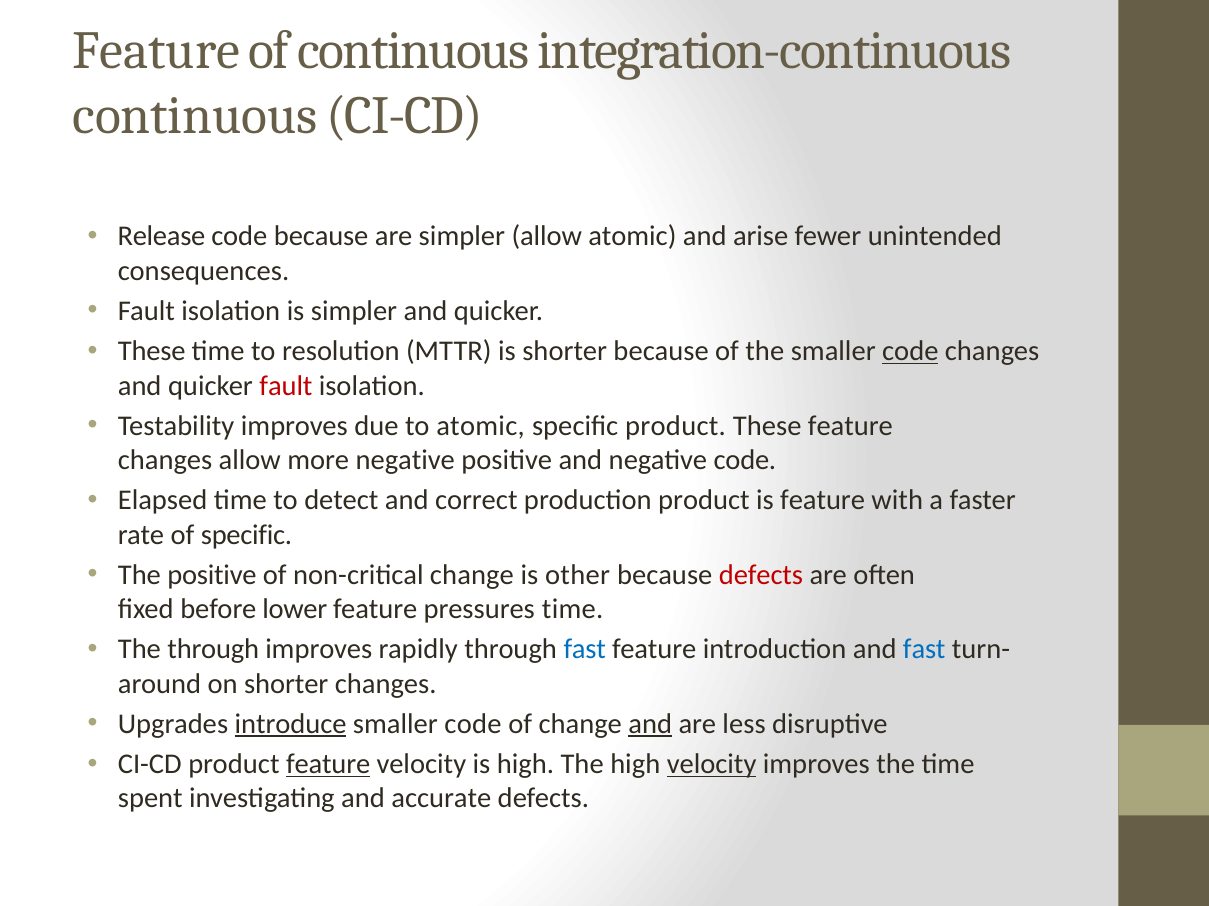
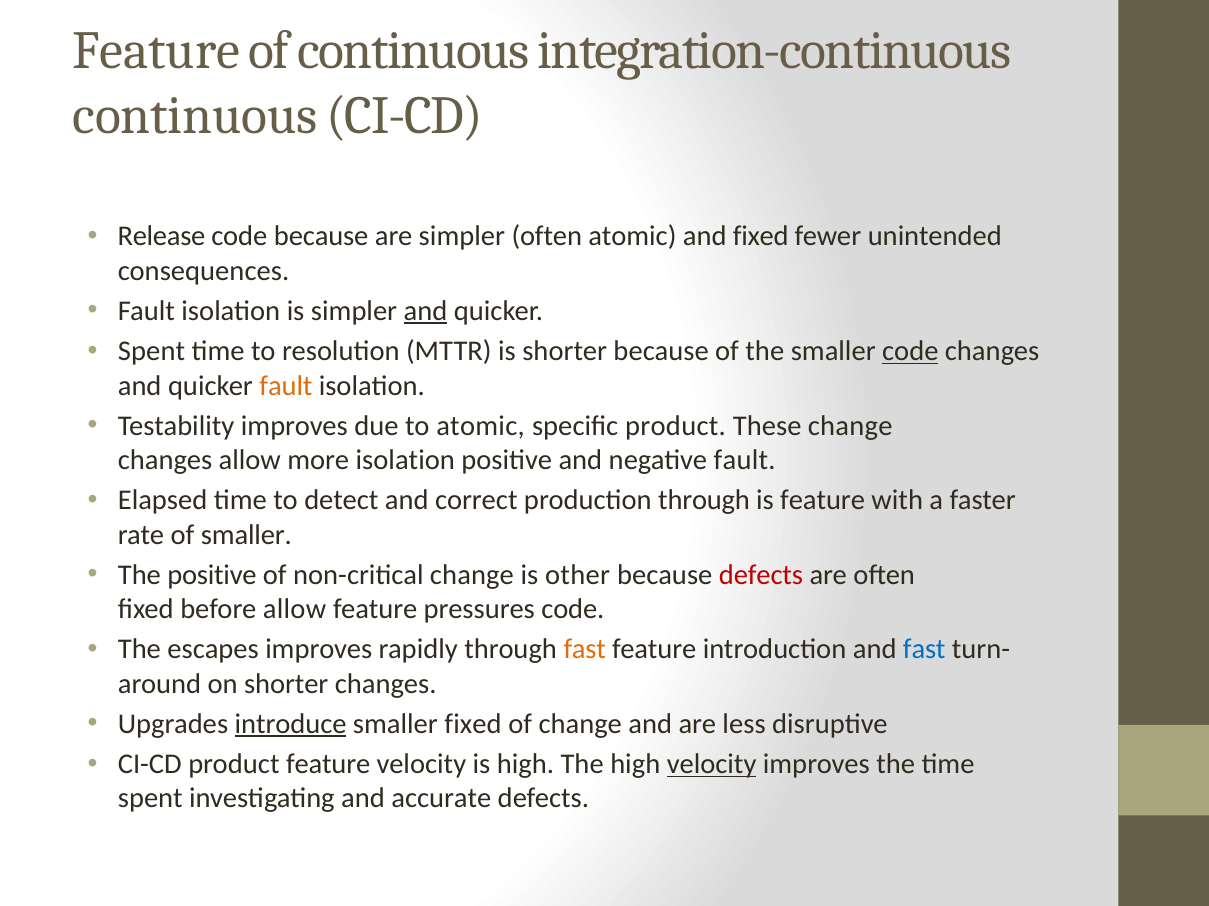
simpler allow: allow -> often (547, 237)
and arise: arise -> fixed (761, 237)
and underline: none -> present (426, 311)
These: These -> Spent (152, 352)
fault colour: red -> orange (286, 386)
These feature: feature -> change (850, 426)
more negative: negative -> isolation (405, 461)
negative code: code -> fault (745, 461)
production product: product -> through (704, 501)
of specific: specific -> smaller (246, 535)
before lower: lower -> allow (295, 610)
pressures time: time -> code (573, 610)
The through: through -> escapes (213, 650)
fast colour: blue -> orange (585, 650)
code: code -> fixed (473, 725)
and underline: present -> none (650, 725)
feature underline: present -> none (328, 765)
